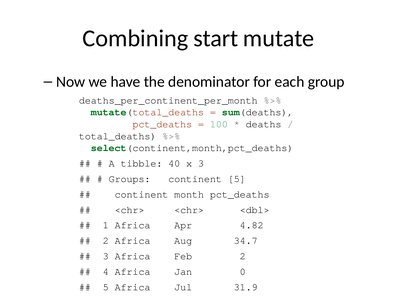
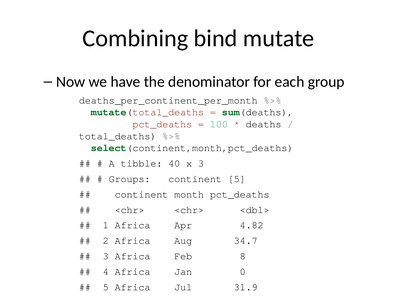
start: start -> bind (216, 38)
Feb 2: 2 -> 8 (243, 256)
